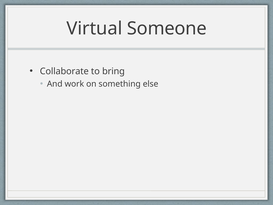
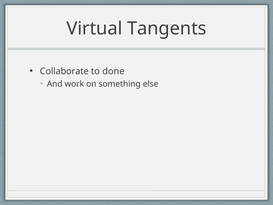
Someone: Someone -> Tangents (167, 29)
bring: bring -> done (113, 71)
